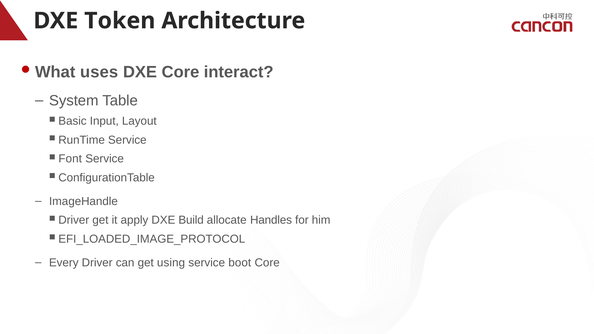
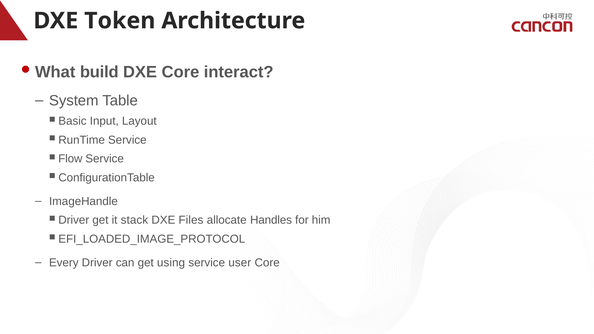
uses: uses -> build (99, 72)
Font: Font -> Flow (70, 159)
apply: apply -> stack (134, 220)
Build: Build -> Files (191, 220)
boot: boot -> user (240, 263)
